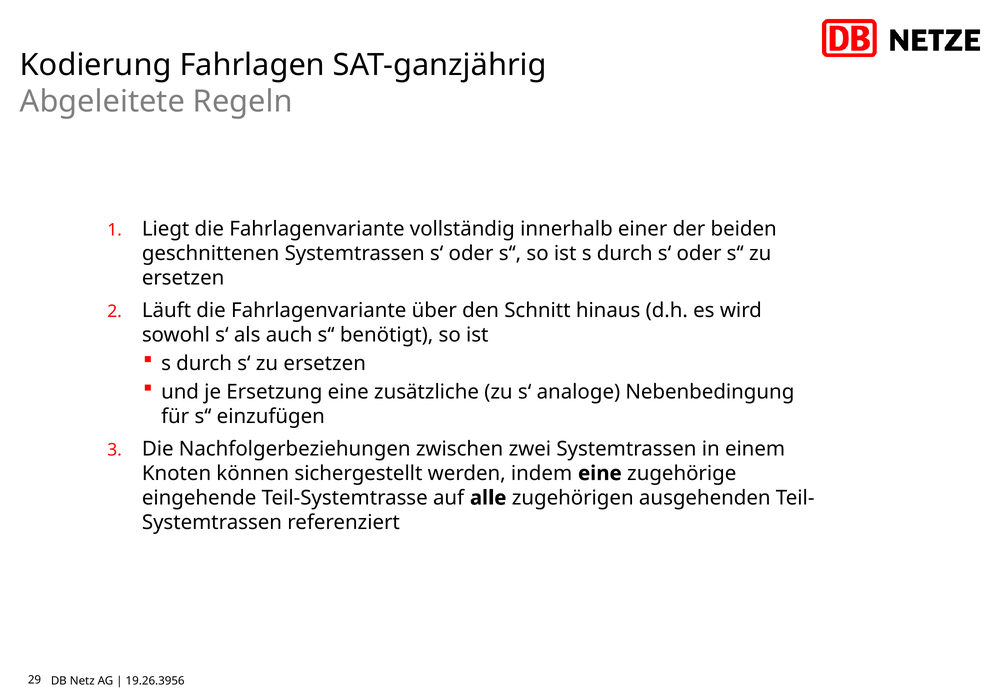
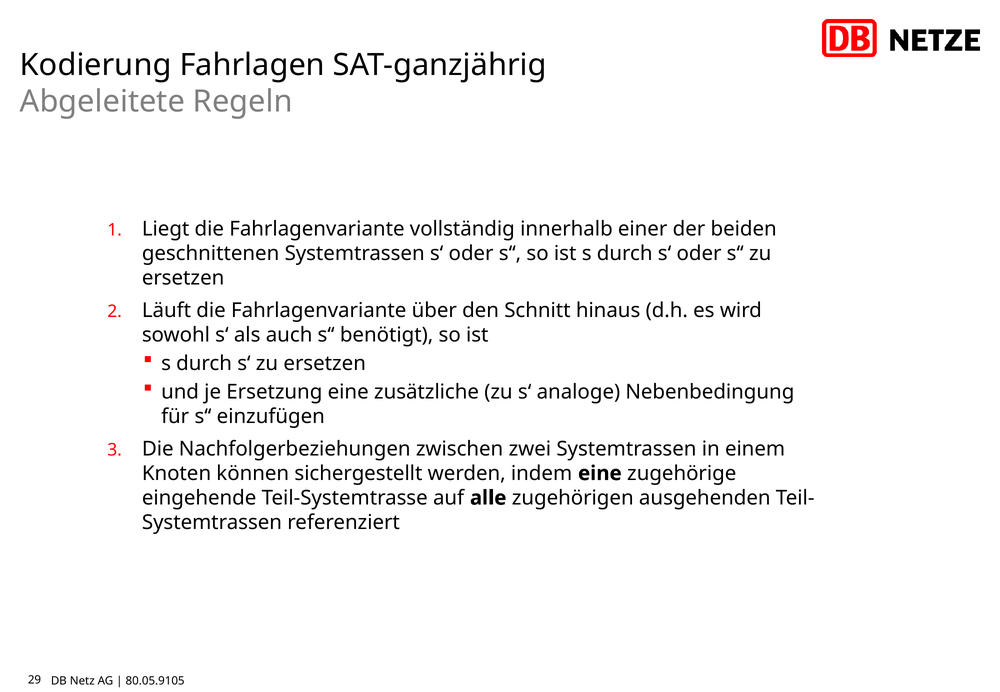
19.26.3956: 19.26.3956 -> 80.05.9105 (155, 681)
